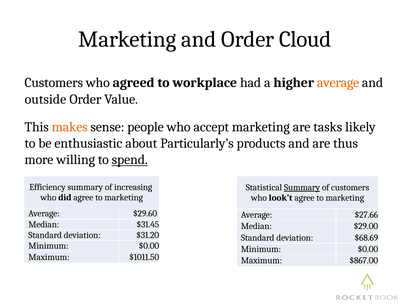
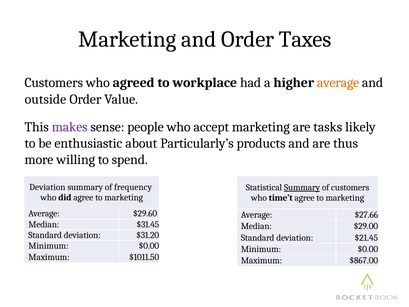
Cloud: Cloud -> Taxes (305, 39)
makes colour: orange -> purple (70, 127)
spend underline: present -> none (130, 160)
Efficiency: Efficiency -> Deviation (47, 187)
increasing: increasing -> frequency (133, 187)
look’t: look’t -> time’t (281, 198)
$68.69: $68.69 -> $21.45 (366, 238)
